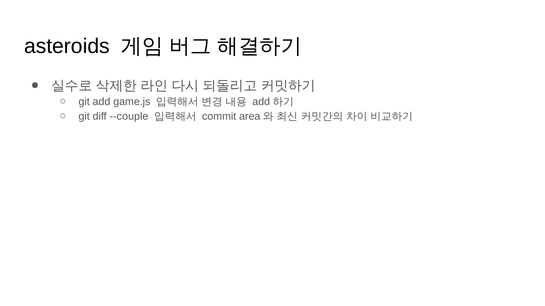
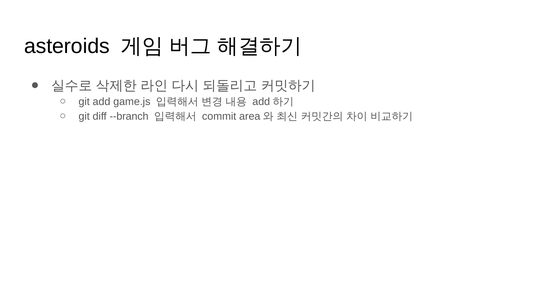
--couple: --couple -> --branch (129, 117)
